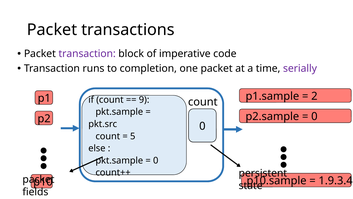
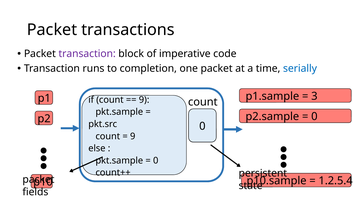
serially colour: purple -> blue (300, 68)
2: 2 -> 3 (314, 96)
5: 5 -> 9 (133, 136)
1.9.3.4: 1.9.3.4 -> 1.2.5.4 (336, 180)
